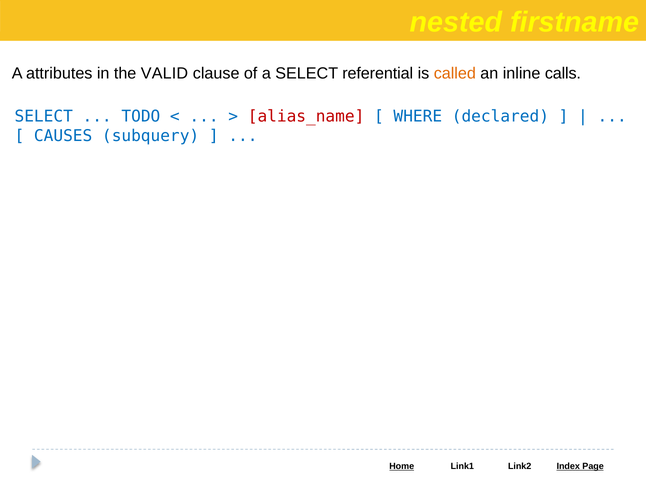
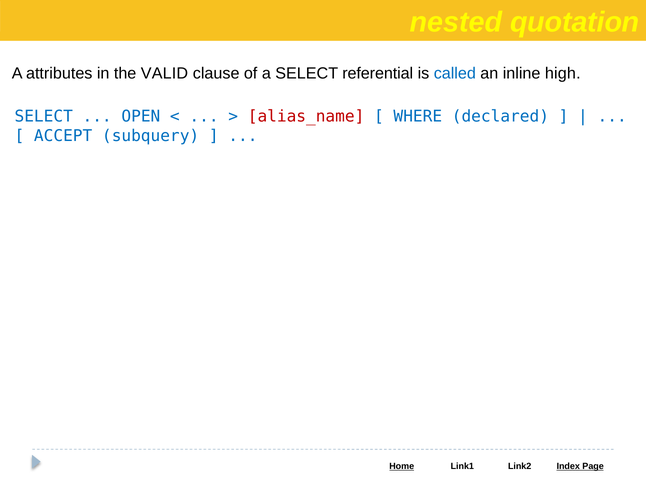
firstname: firstname -> quotation (575, 22)
called colour: orange -> blue (455, 73)
calls: calls -> high (563, 73)
TODO: TODO -> OPEN (141, 116)
CAUSES: CAUSES -> ACCEPT (63, 136)
